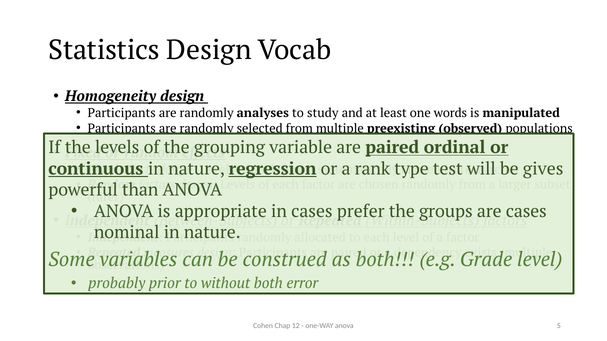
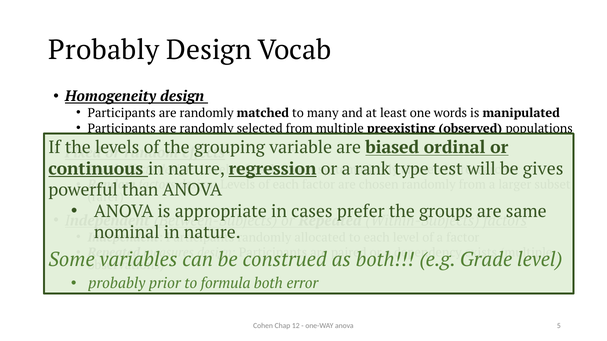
Statistics: Statistics -> Probably (104, 50)
analyses: analyses -> matched (263, 113)
study: study -> many (323, 113)
variable are paired: paired -> biased (392, 148)
are cases: cases -> same (526, 212)
without: without -> formula (226, 284)
